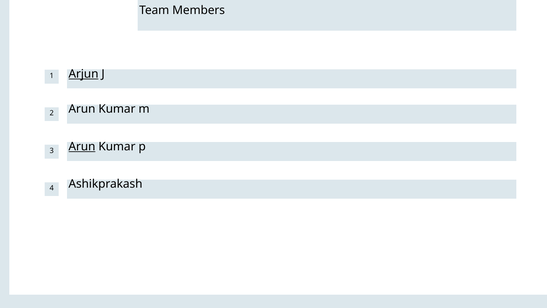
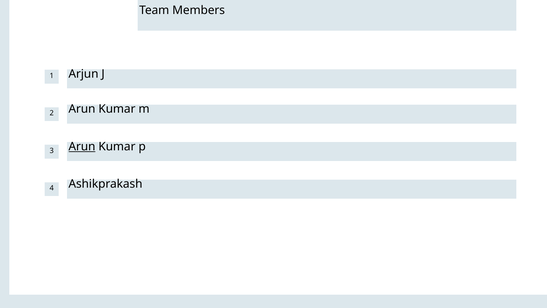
Arjun underline: present -> none (83, 74)
